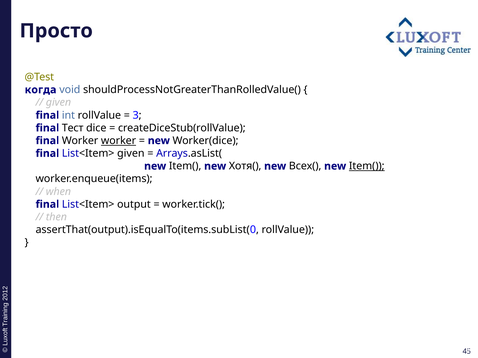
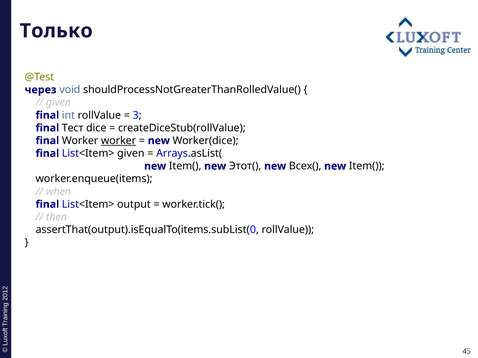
Просто: Просто -> Только (56, 31)
когда: когда -> через (41, 90)
Хотя(: Хотя( -> Этот( (245, 166)
Item( underline: present -> none (367, 166)
